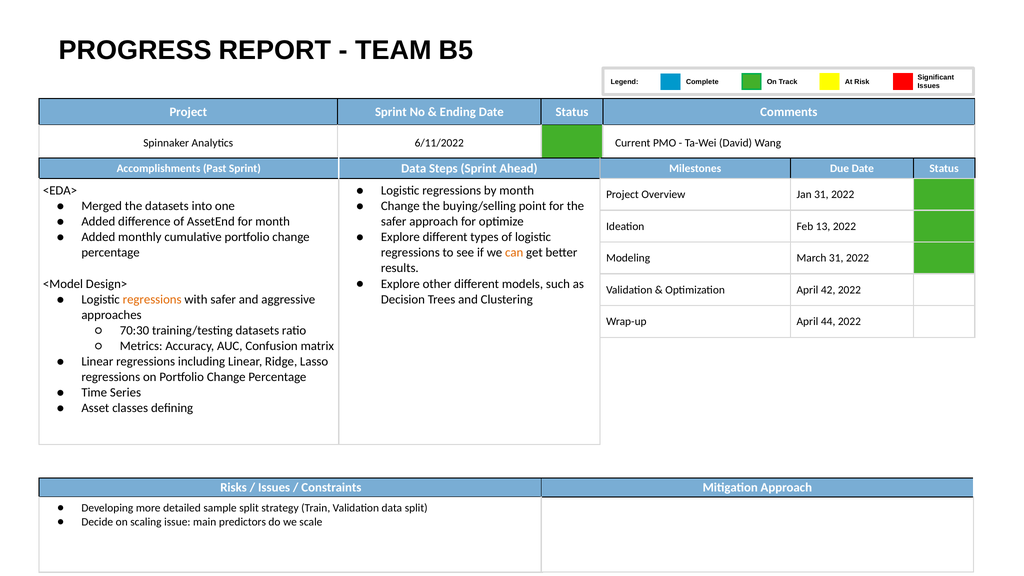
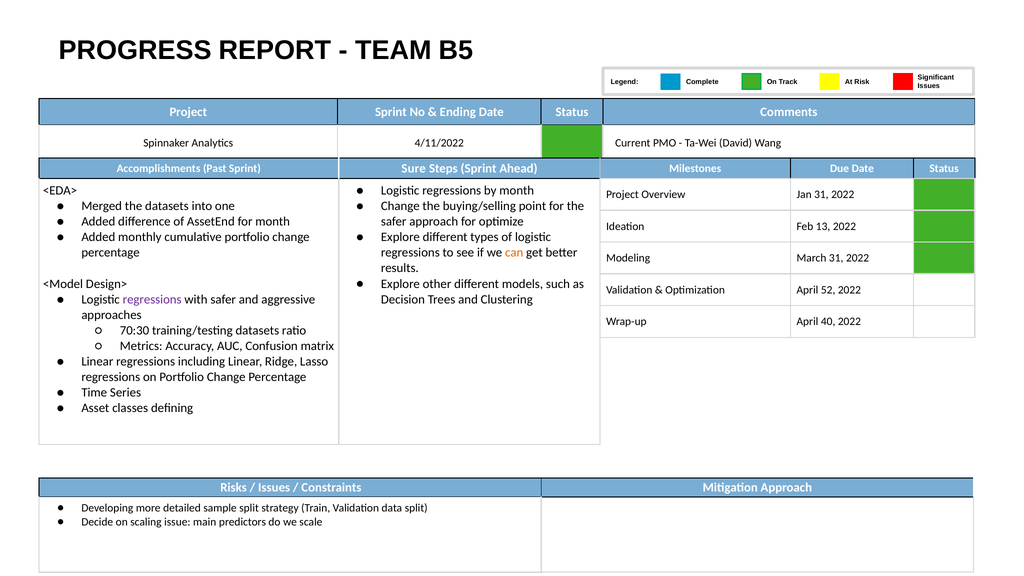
6/11/2022: 6/11/2022 -> 4/11/2022 (439, 143)
Sprint Data: Data -> Sure (414, 168)
42: 42 -> 52 (828, 290)
regressions colour: orange -> purple (152, 299)
44: 44 -> 40 (828, 322)
